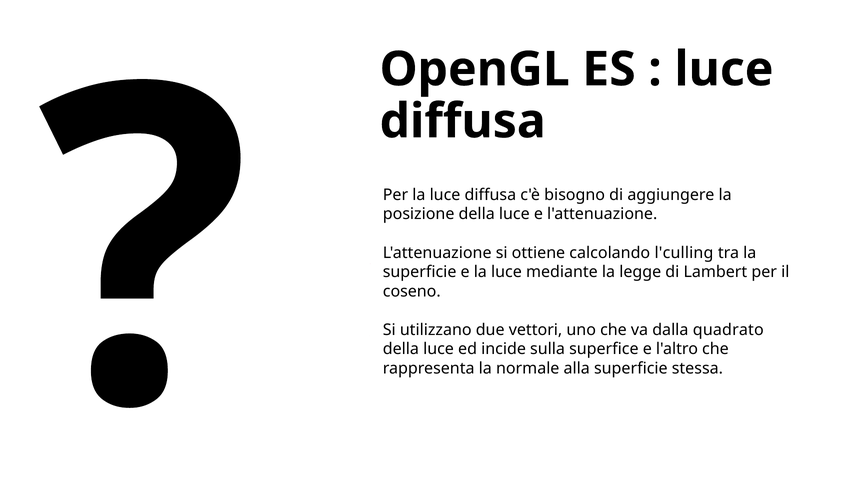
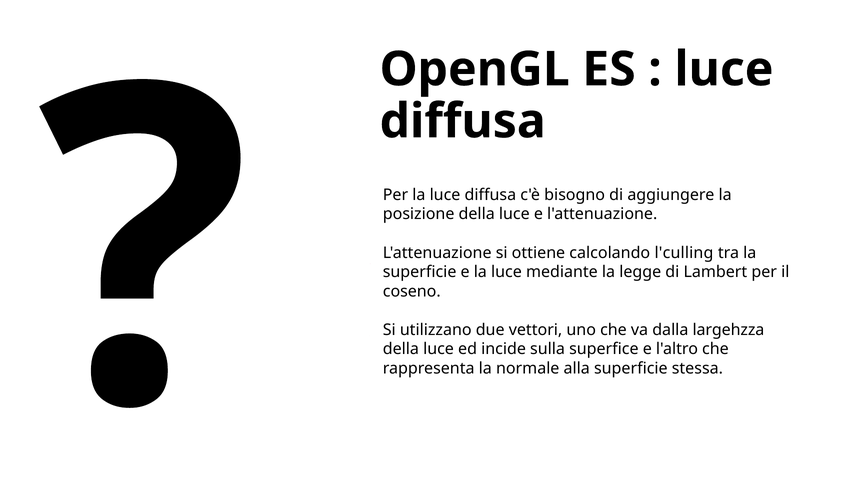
quadrato: quadrato -> largehzza (728, 329)
